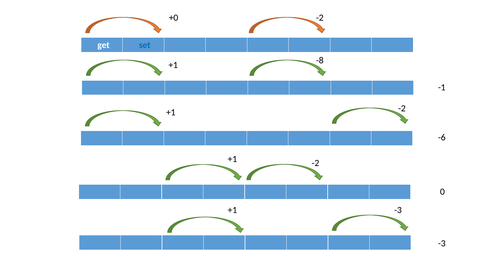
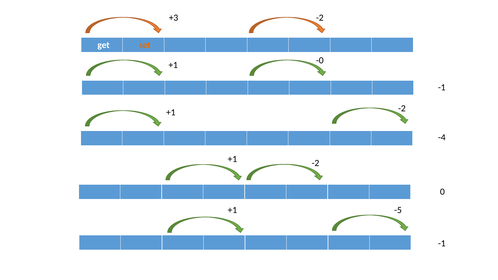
+0: +0 -> +3 (174, 18)
set colour: blue -> orange (145, 45)
-8: -8 -> -0 (320, 61)
-6: -6 -> -4 (442, 137)
-3: -3 -> -5 (398, 210)
-3: -3 -> -1 (442, 244)
